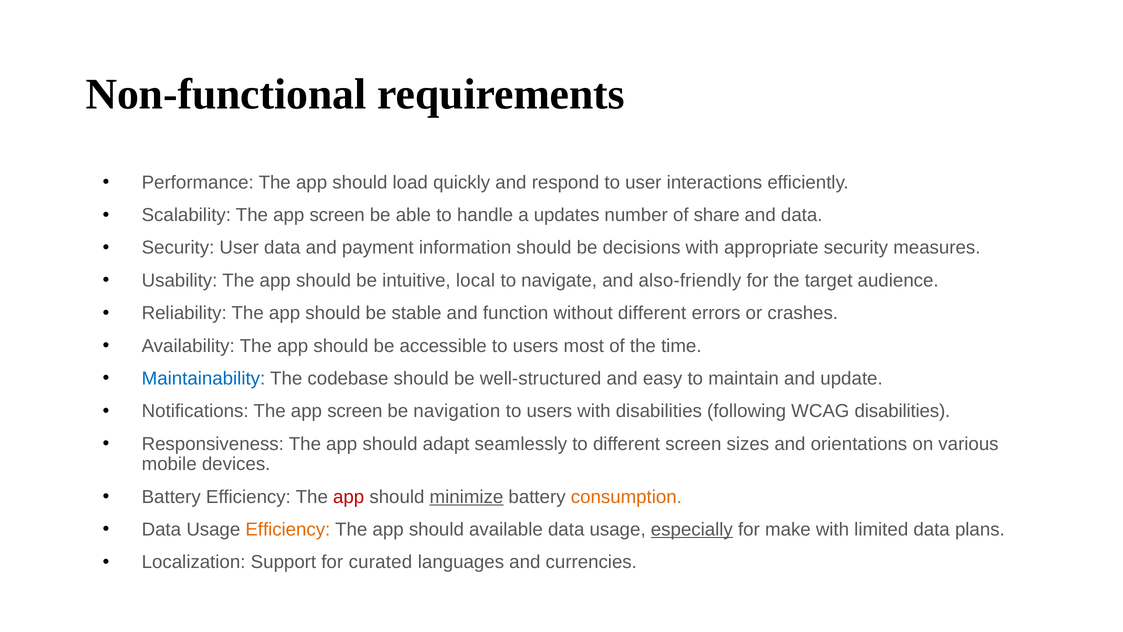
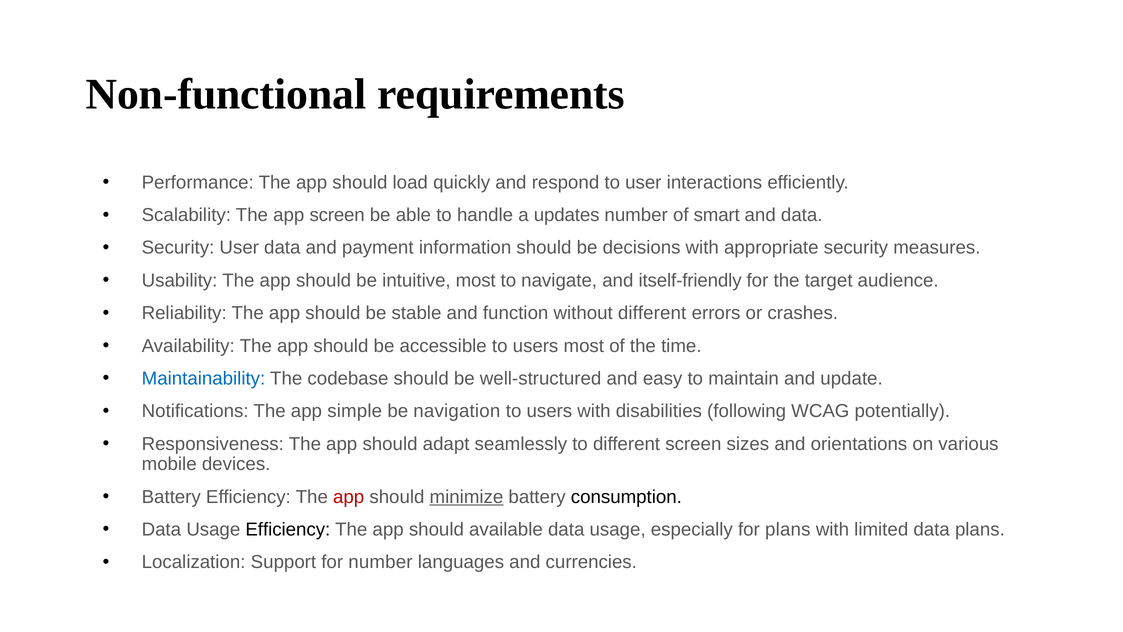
share: share -> smart (717, 215)
intuitive local: local -> most (476, 280)
also-friendly: also-friendly -> itself-friendly (690, 280)
screen: screen -> simple (355, 411)
WCAG disabilities: disabilities -> potentially (902, 411)
consumption colour: orange -> black (626, 497)
Efficiency colour: orange -> black (288, 529)
especially underline: present -> none (692, 529)
for make: make -> plans (788, 529)
for curated: curated -> number (380, 562)
